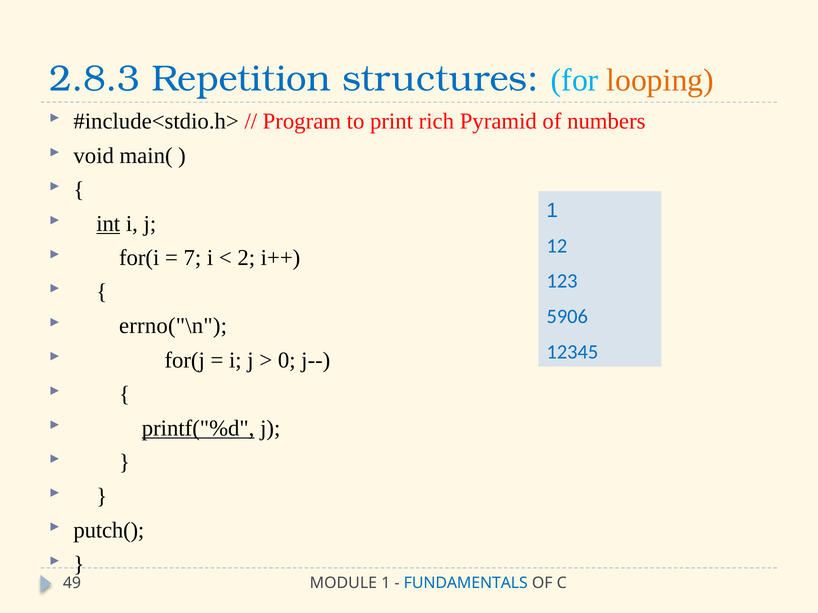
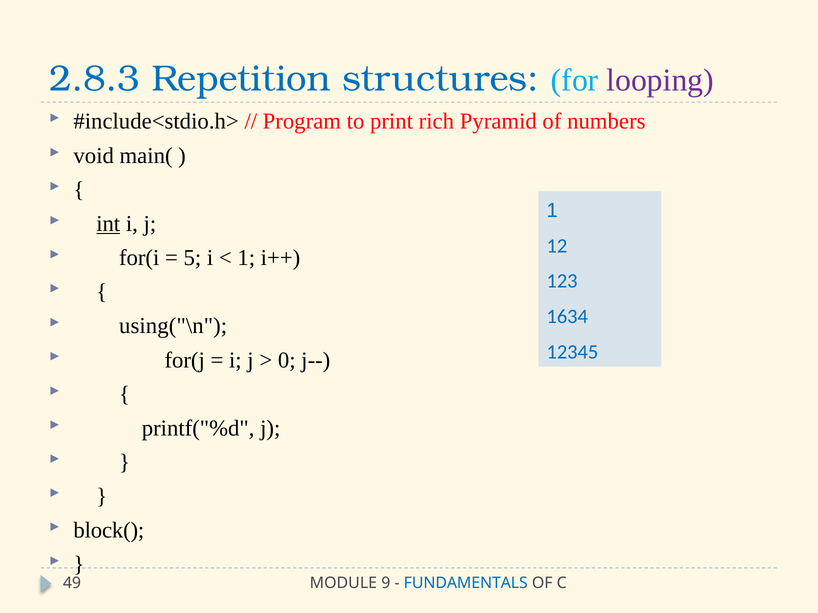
looping colour: orange -> purple (660, 80)
7: 7 -> 5 (192, 258)
2: 2 -> 1 (246, 258)
5906: 5906 -> 1634 (567, 317)
errno("\n: errno("\n -> using("\n (173, 326)
printf("%d underline: present -> none (198, 429)
putch(: putch( -> block( (109, 531)
MODULE 1: 1 -> 9 (386, 583)
